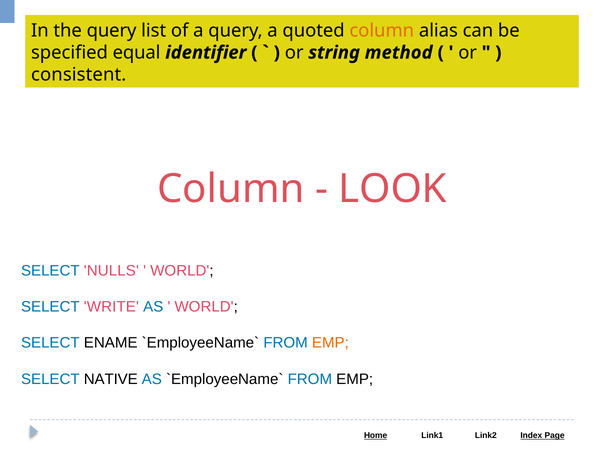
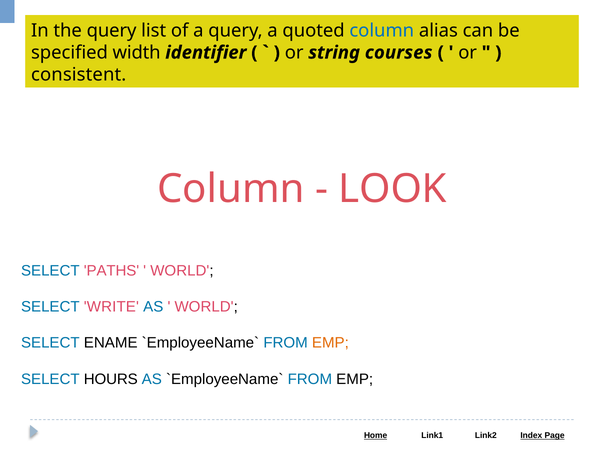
column colour: orange -> blue (382, 30)
equal: equal -> width (137, 53)
method: method -> courses (399, 53)
NULLS: NULLS -> PATHS (111, 271)
NATIVE: NATIVE -> HOURS (111, 379)
